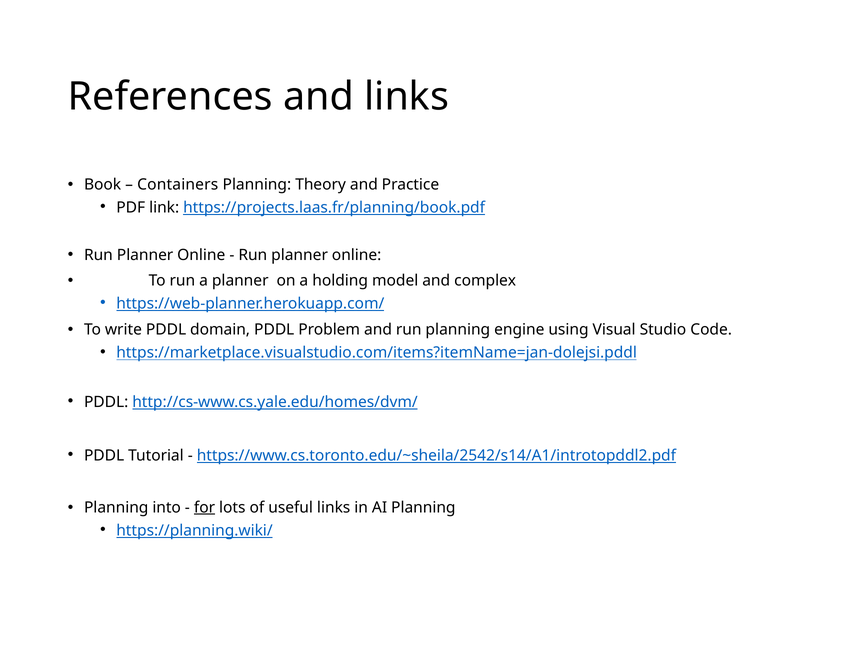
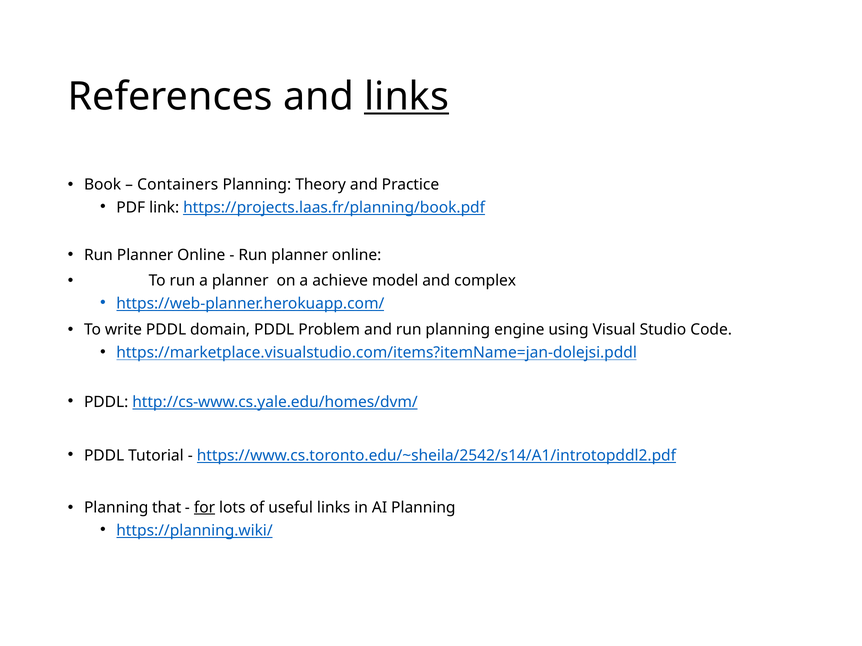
links underline: none -> present (407, 97)
holding: holding -> achieve (340, 281)
into: into -> that (167, 508)
